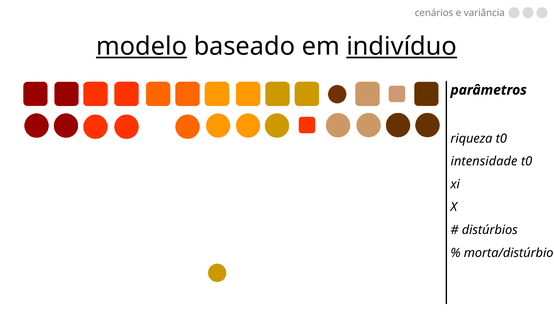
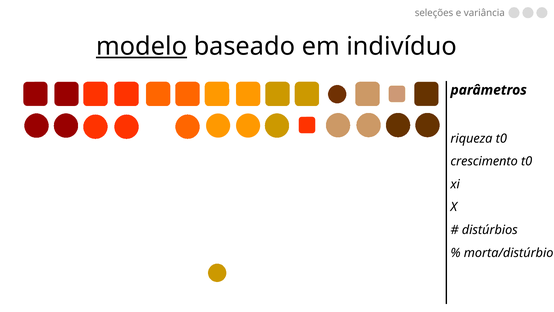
cenários: cenários -> seleções (434, 13)
indivíduo underline: present -> none (402, 47)
intensidade: intensidade -> crescimento (484, 161)
